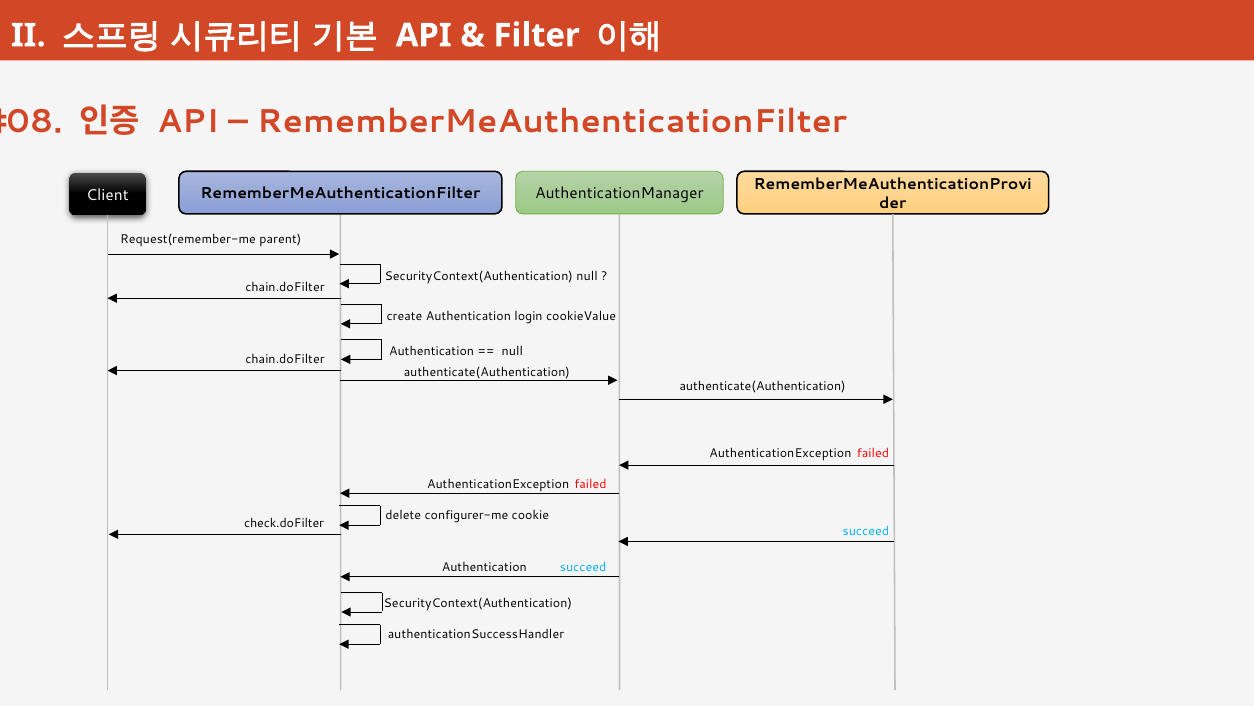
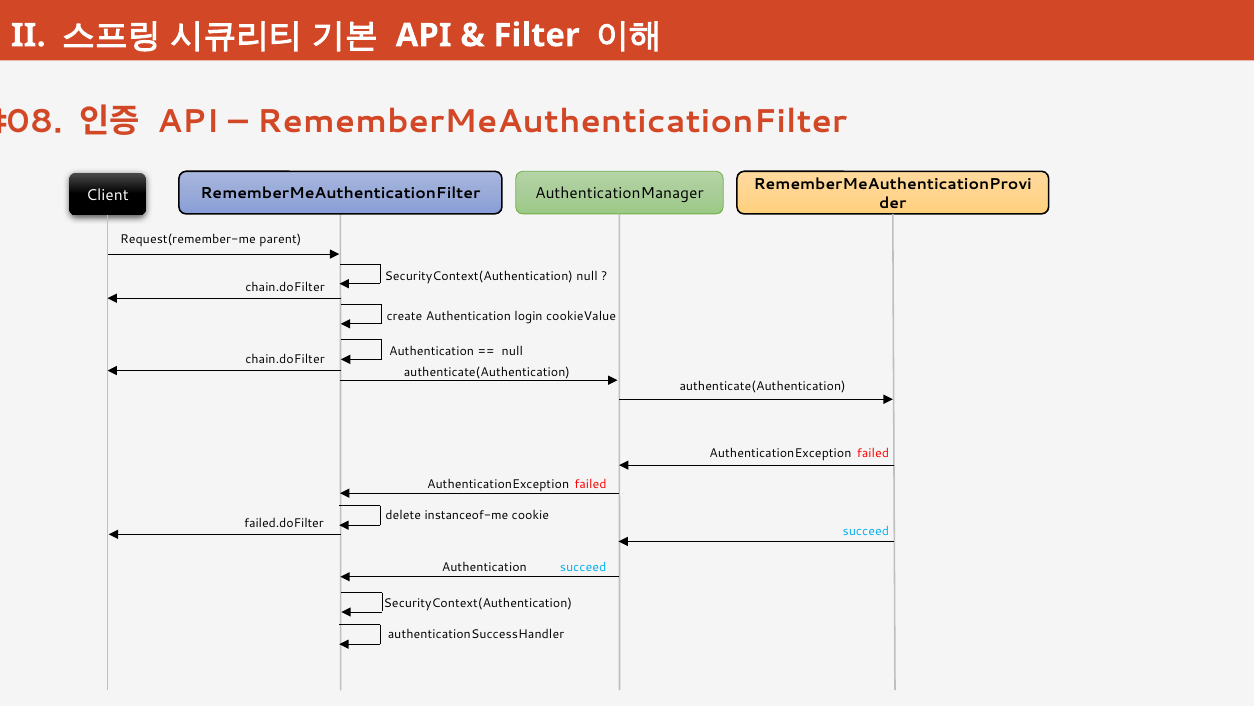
configurer-me: configurer-me -> instanceof-me (466, 515)
check.doFilter: check.doFilter -> failed.doFilter (284, 523)
